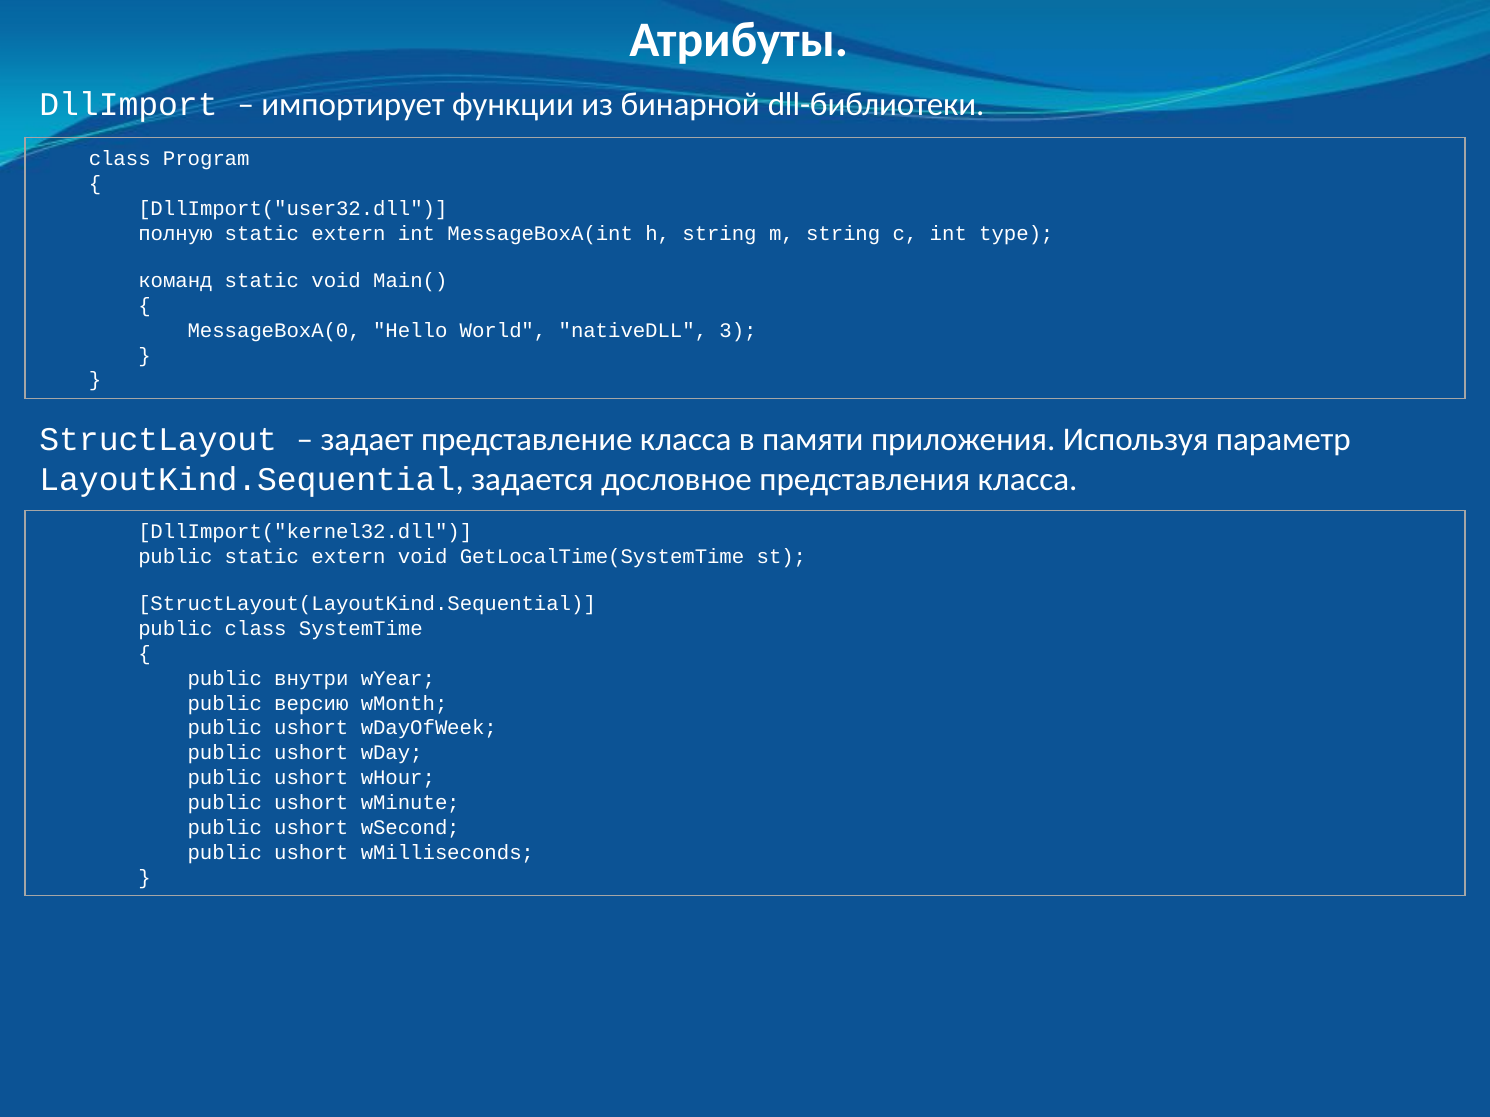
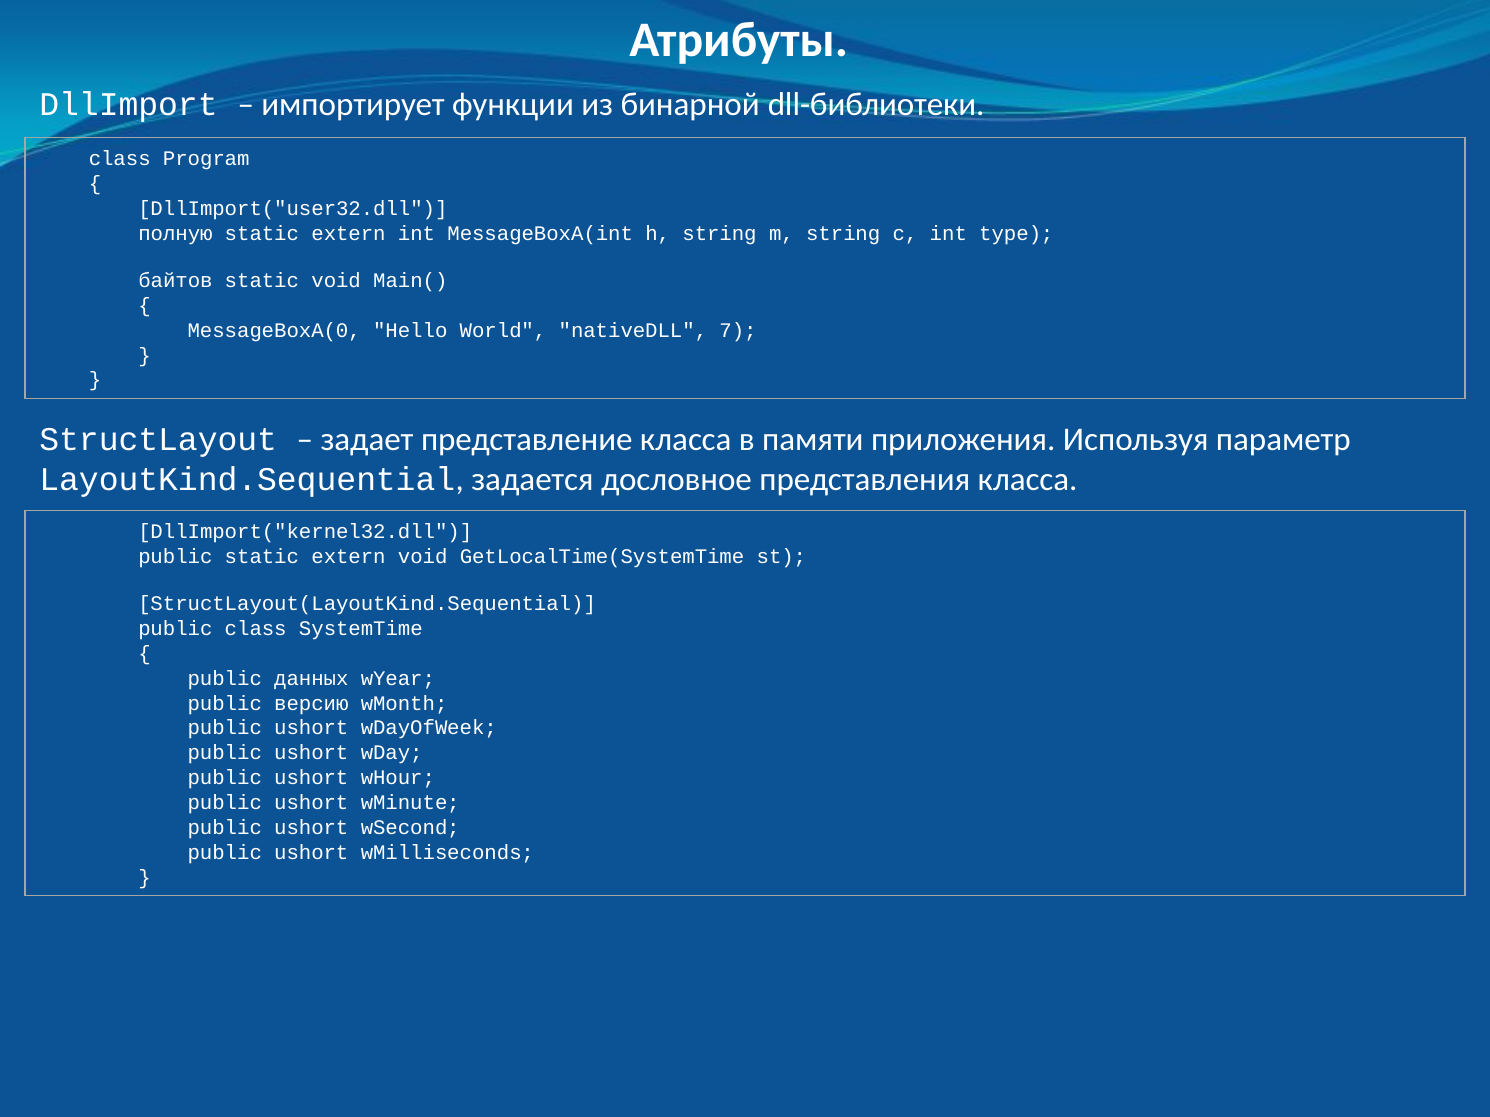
команд: команд -> байтов (175, 281)
3: 3 -> 7 (738, 331)
внутри: внутри -> данных (311, 679)
